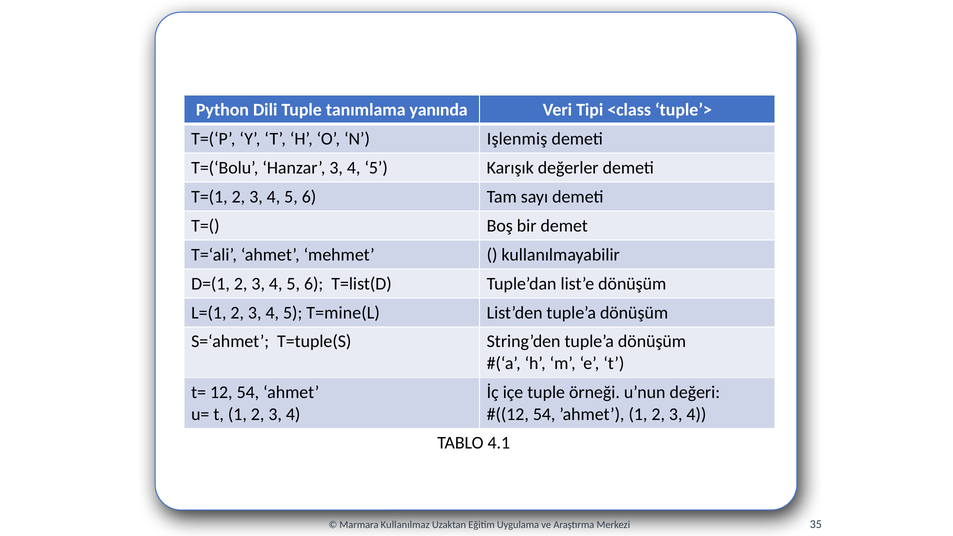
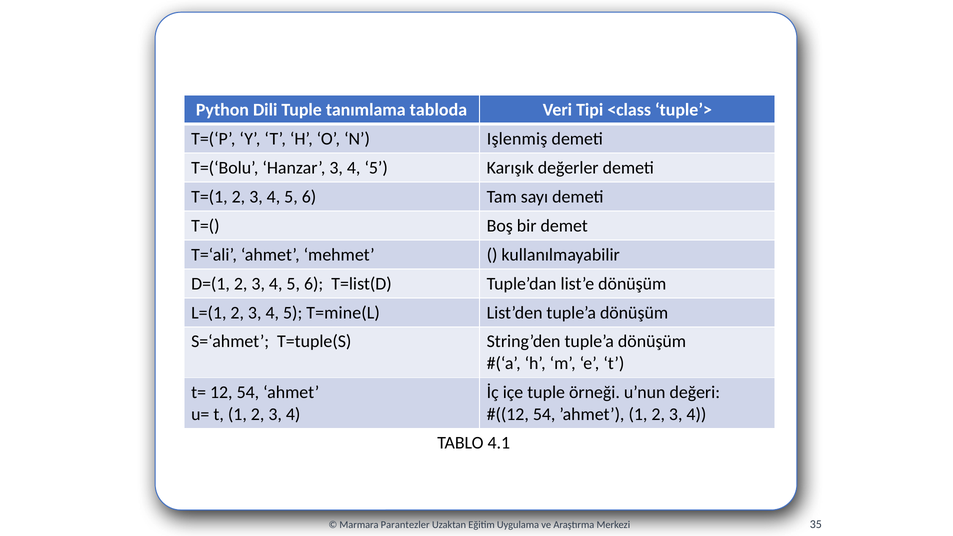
yanında: yanında -> tabloda (438, 110)
Kullanılmaz: Kullanılmaz -> Parantezler (405, 525)
